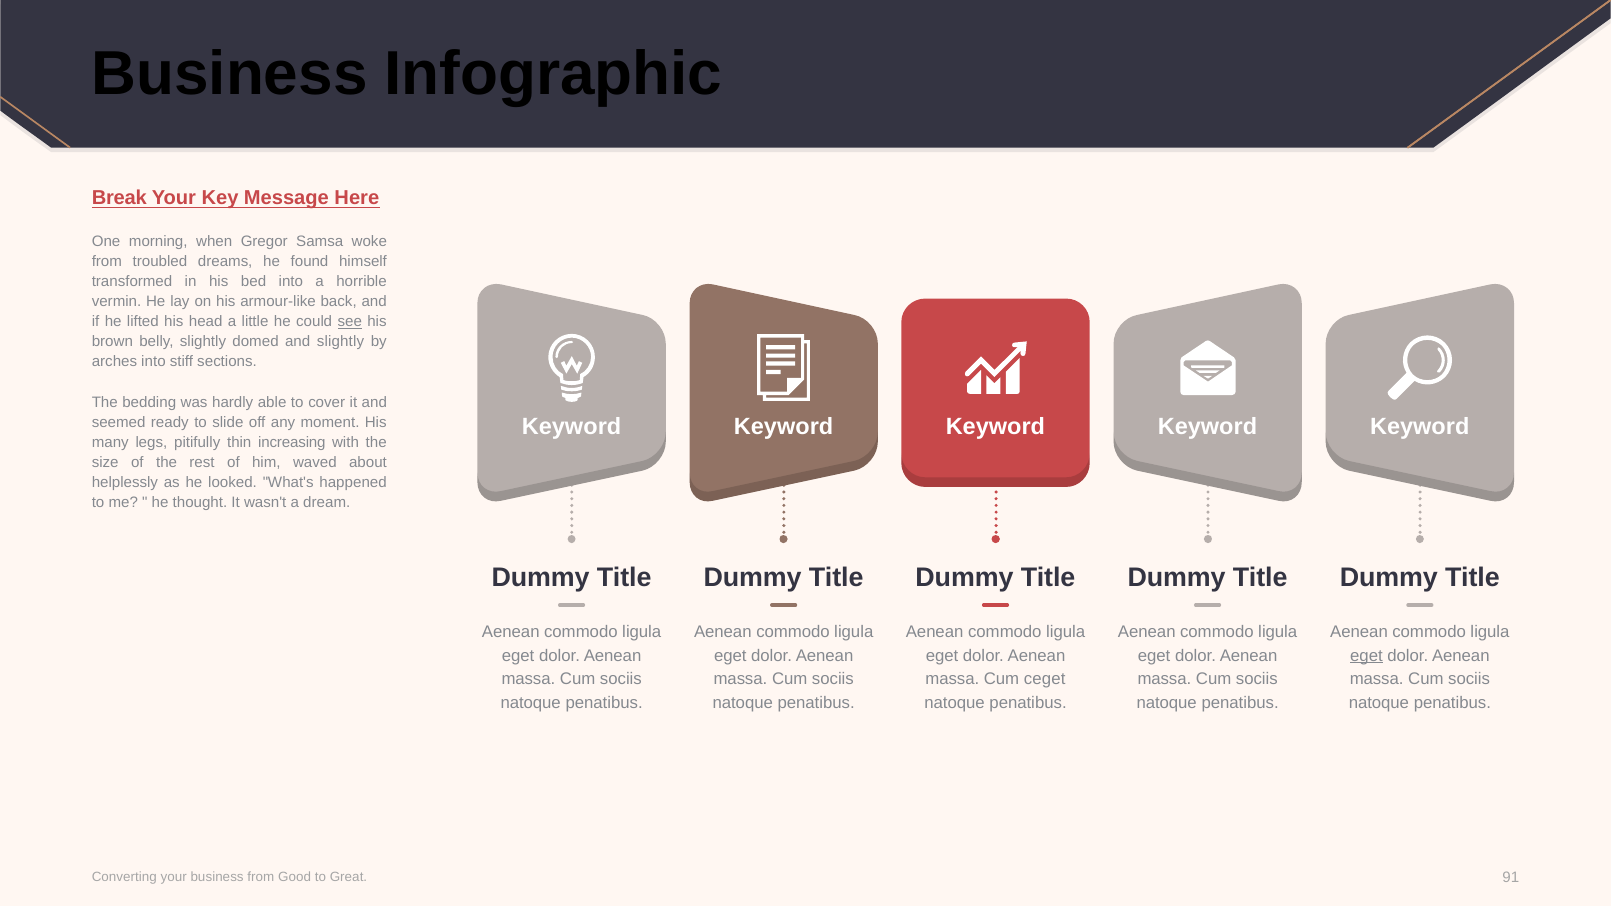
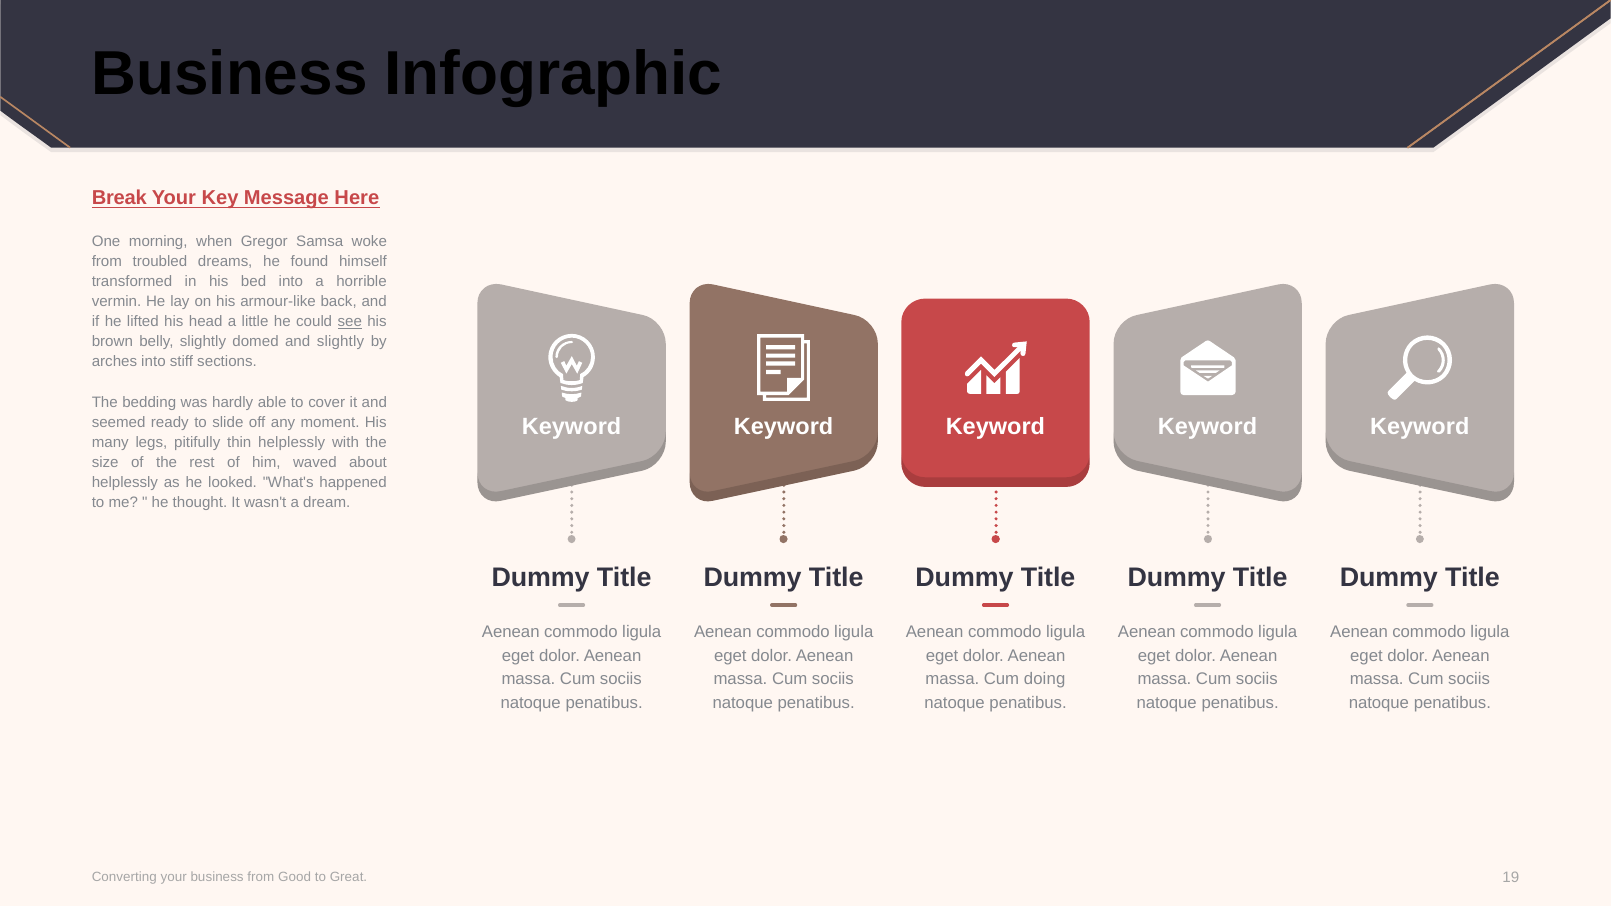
thin increasing: increasing -> helplessly (292, 442)
eget underline: present -> none (1366, 656)
ceget: ceget -> doing (1045, 679)
91: 91 -> 19 (1511, 878)
